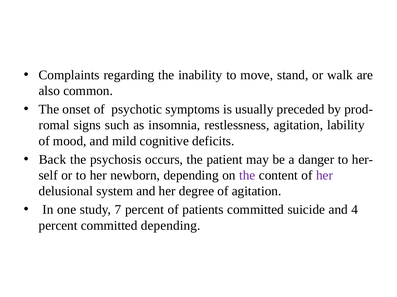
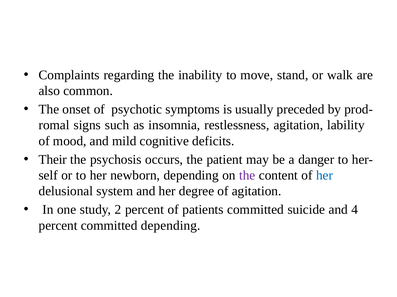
Back: Back -> Their (53, 160)
her colour: purple -> blue (325, 176)
7: 7 -> 2 (118, 210)
